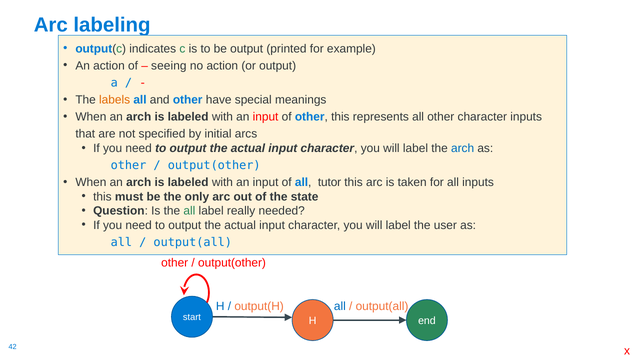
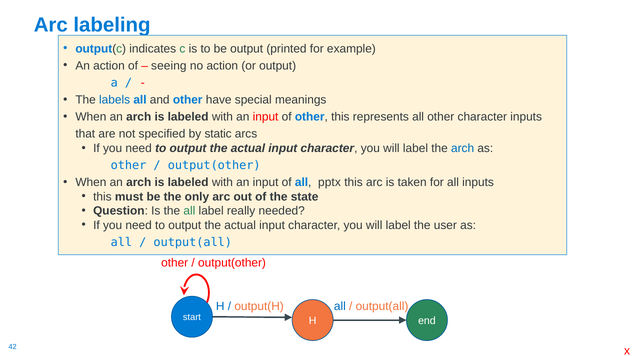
labels colour: orange -> blue (115, 100)
initial: initial -> static (218, 134)
tutor: tutor -> pptx (329, 182)
